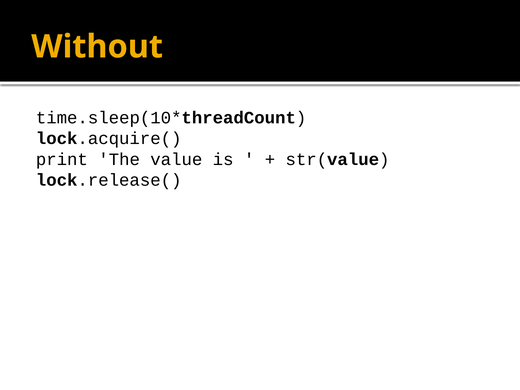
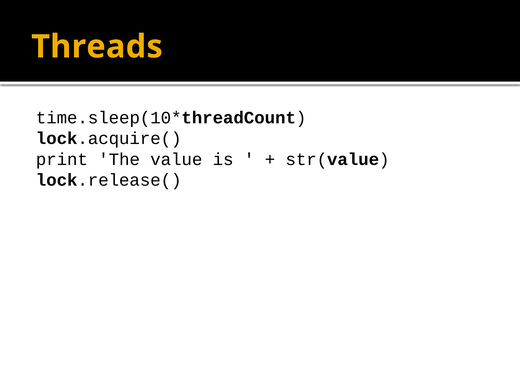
Without: Without -> Threads (97, 47)
